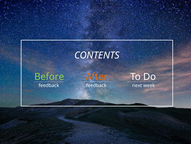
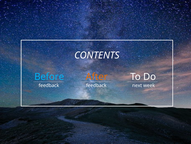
Before colour: light green -> light blue (49, 76)
